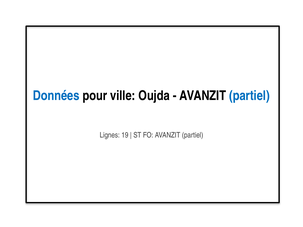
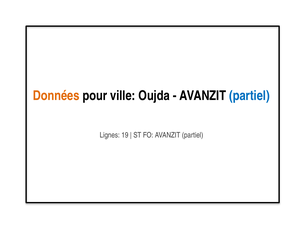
Données colour: blue -> orange (56, 96)
